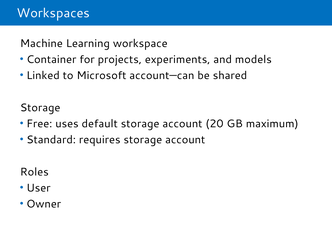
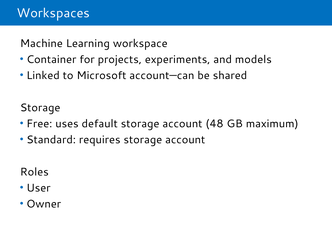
20: 20 -> 48 (214, 124)
